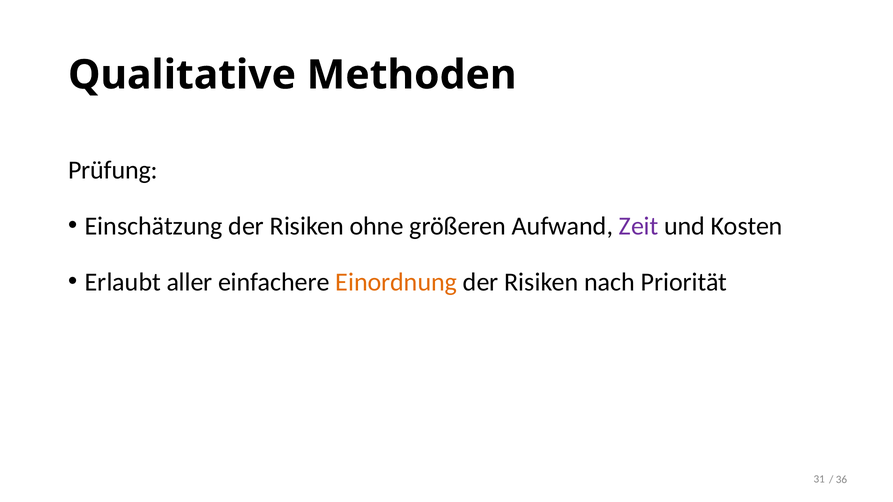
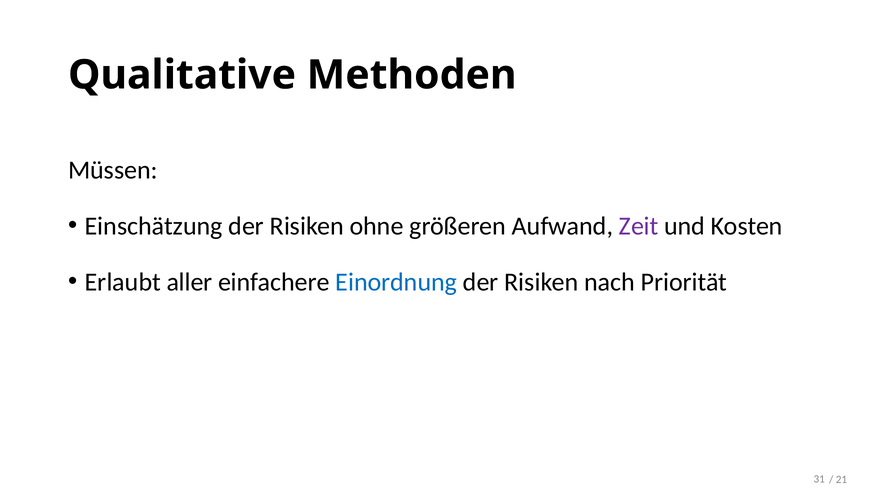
Prüfung: Prüfung -> Müssen (113, 170)
Einordnung colour: orange -> blue (396, 282)
36: 36 -> 21 (841, 480)
